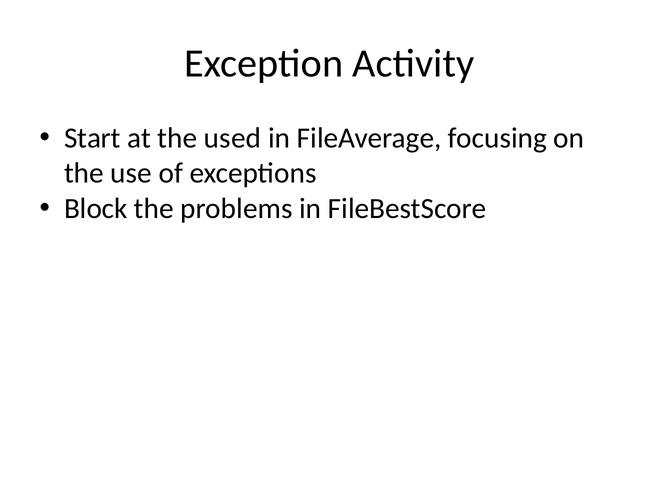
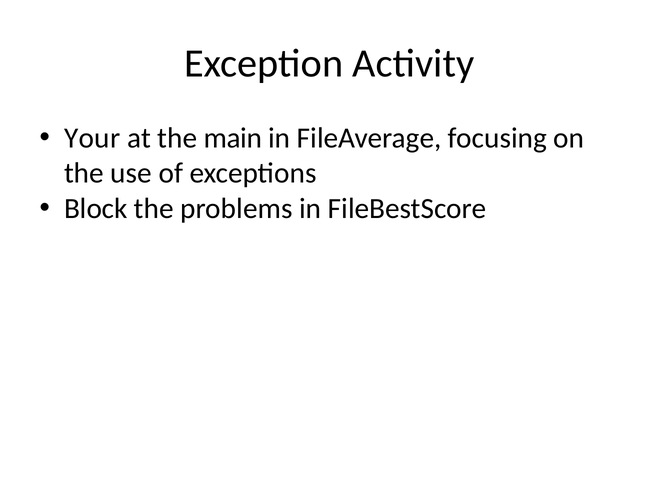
Start: Start -> Your (92, 138)
used: used -> main (233, 138)
